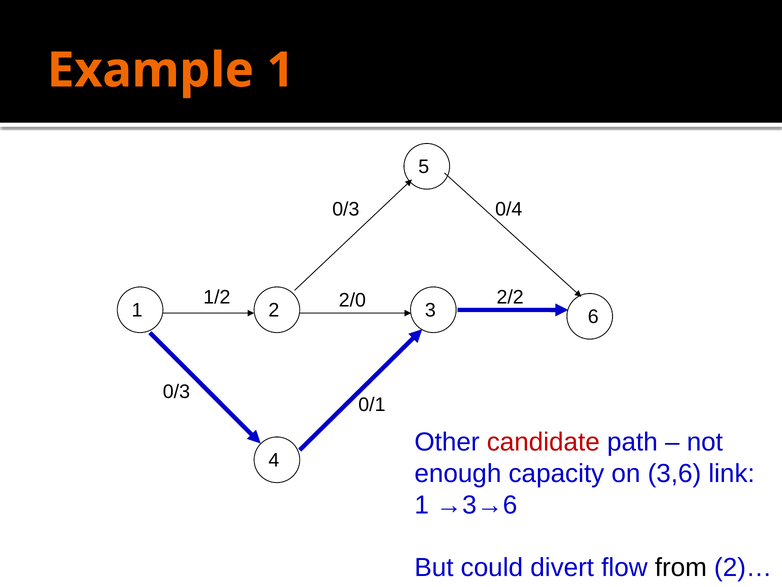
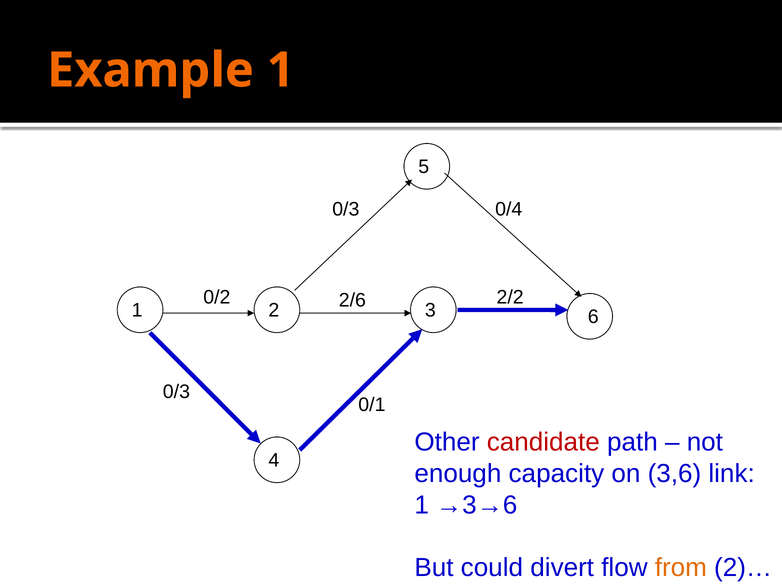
1/2: 1/2 -> 0/2 (217, 297)
2/0: 2/0 -> 2/6 (352, 300)
from colour: black -> orange (681, 567)
